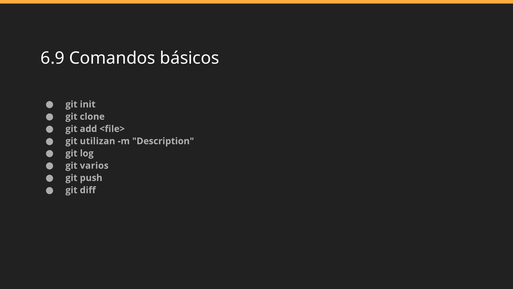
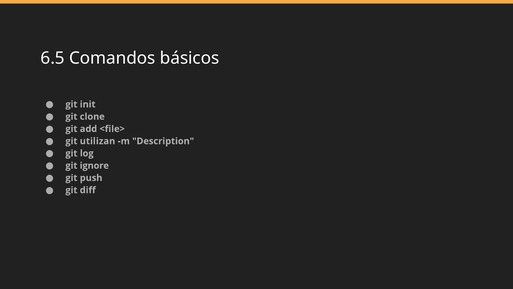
6.9: 6.9 -> 6.5 (53, 58)
varios: varios -> ignore (94, 165)
